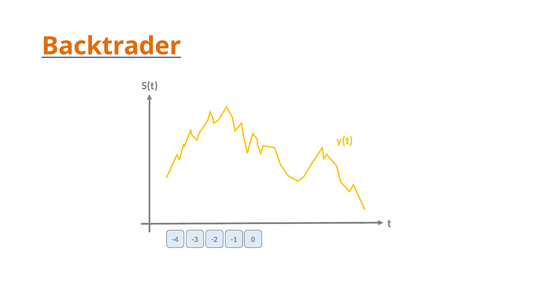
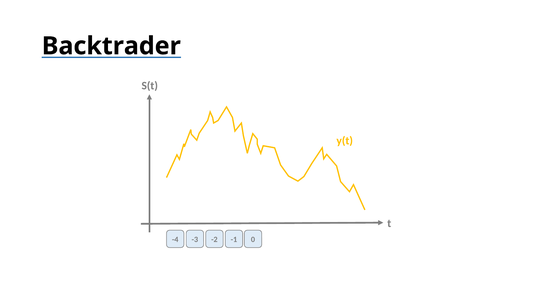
Backtrader colour: orange -> black (111, 46)
